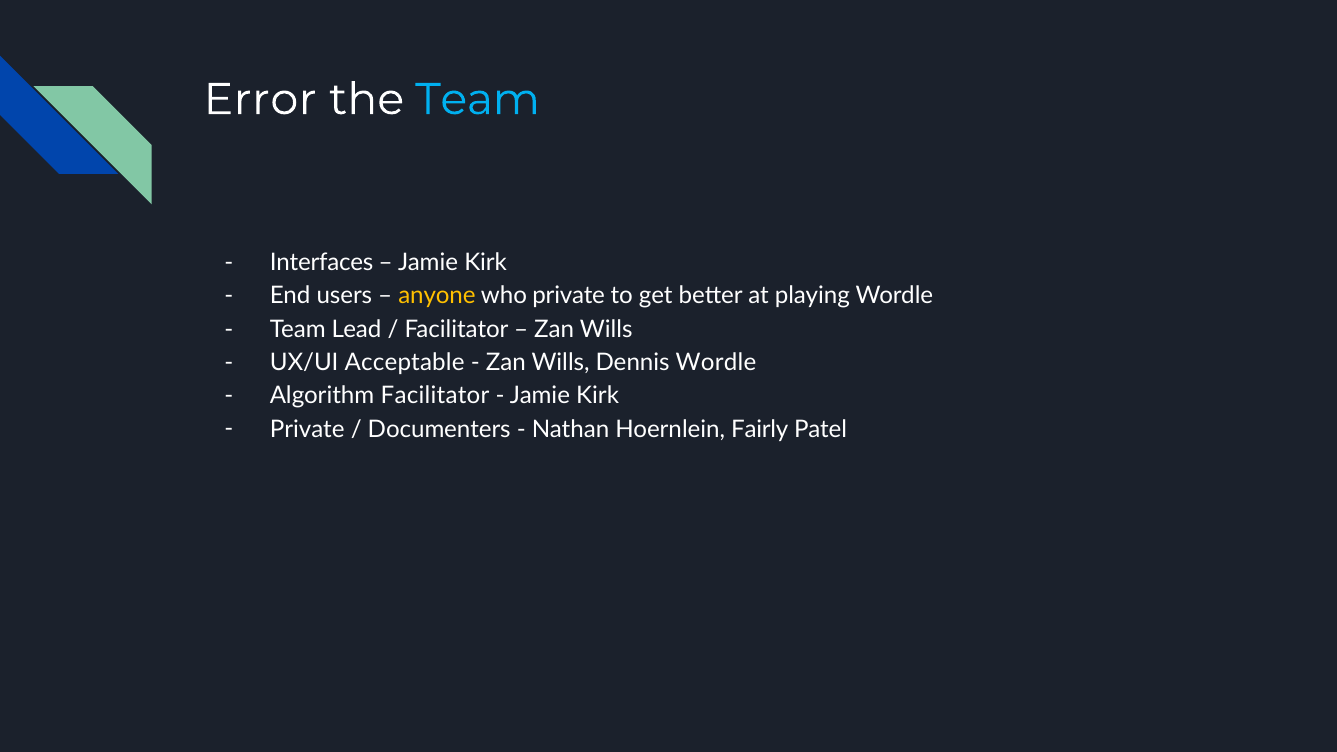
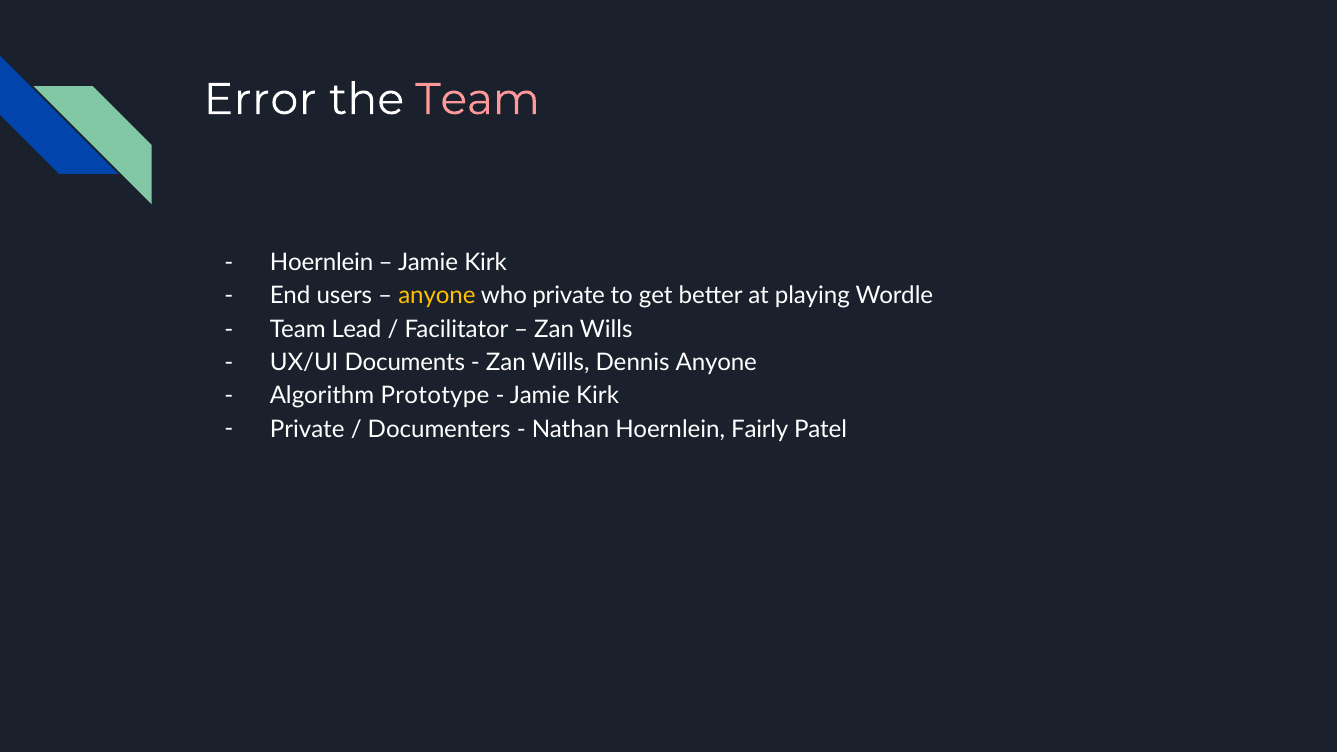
Team colour: light blue -> pink (478, 99)
Interfaces: Interfaces -> Hoernlein (322, 263)
Acceptable: Acceptable -> Documents (405, 363)
Dennis Wordle: Wordle -> Anyone (716, 363)
Algorithm Facilitator: Facilitator -> Prototype (435, 396)
